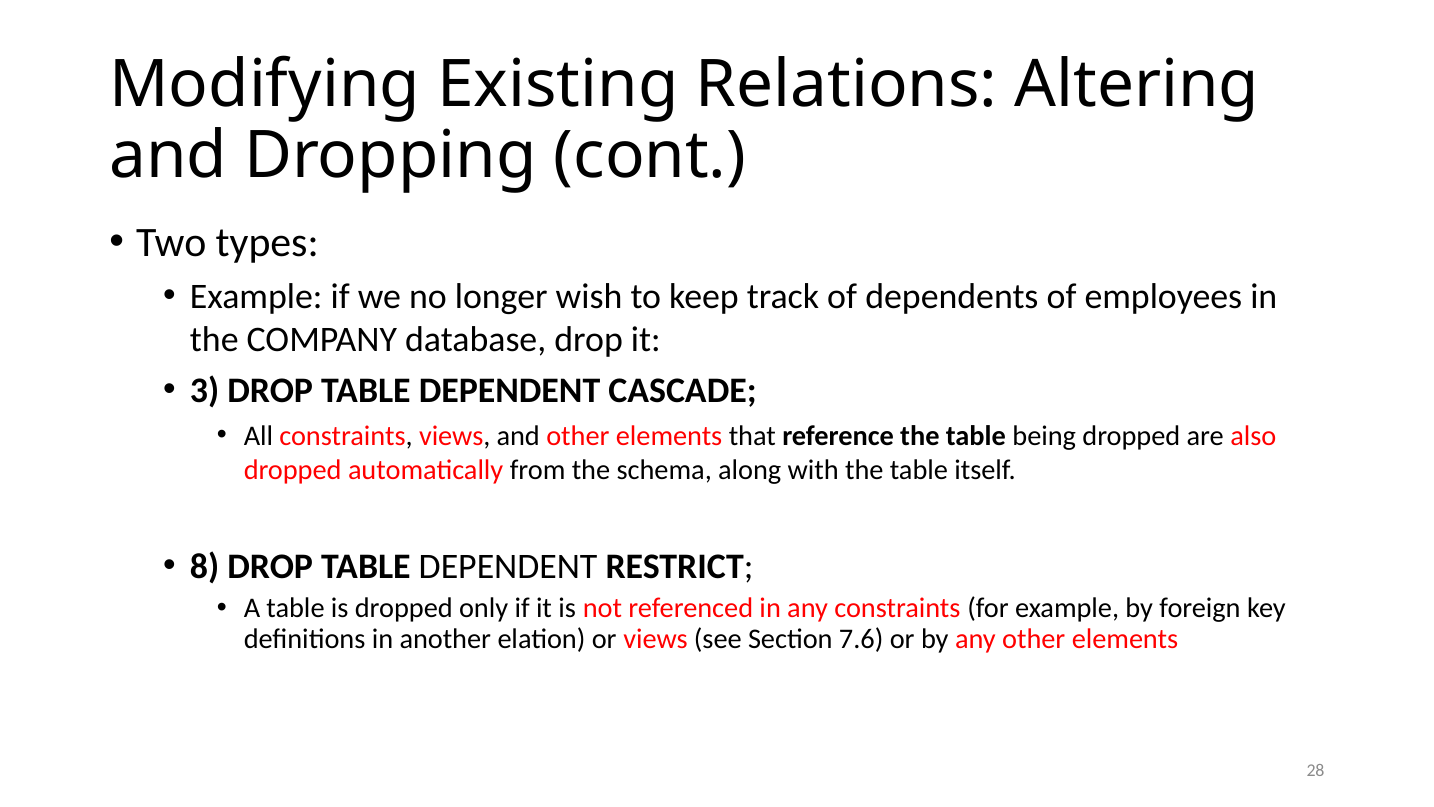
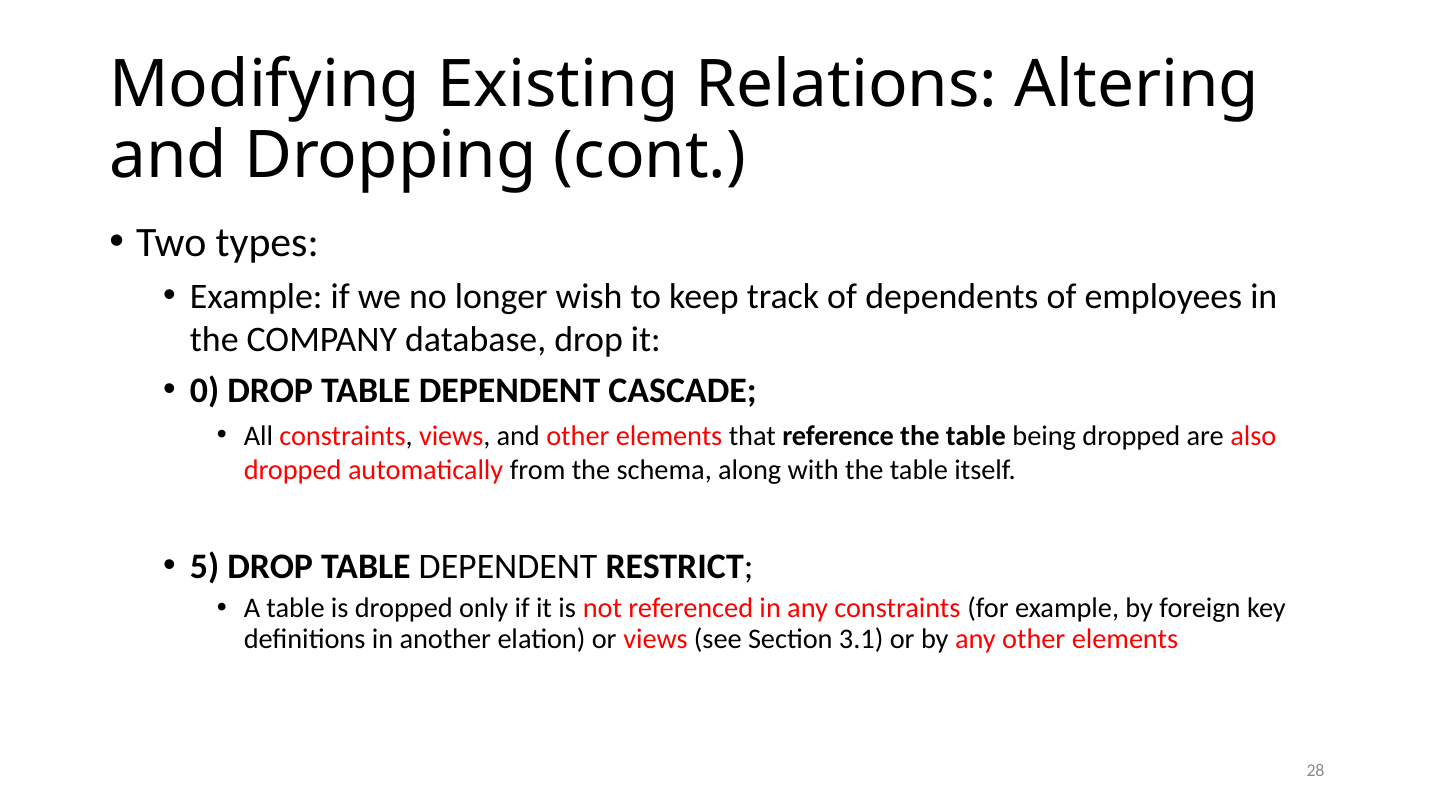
3: 3 -> 0 (205, 390)
8: 8 -> 5 (205, 567)
7.6: 7.6 -> 3.1 (861, 639)
